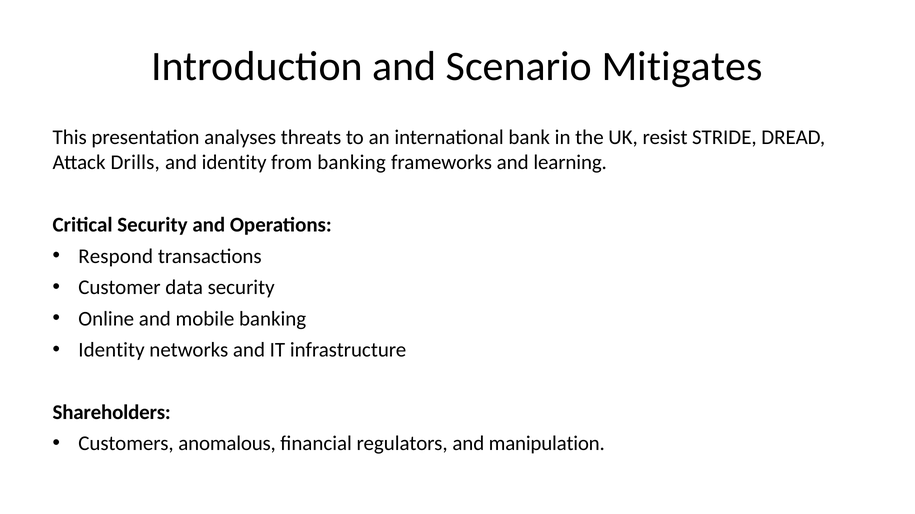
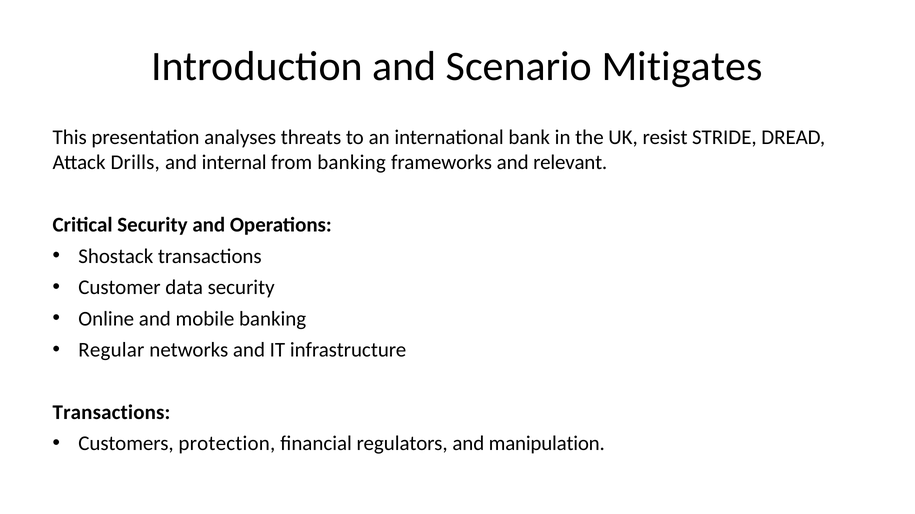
and identity: identity -> internal (234, 163)
learning: learning -> relevant (570, 163)
Respond: Respond -> Shostack (116, 257)
Identity: Identity -> Regular (111, 350)
Shareholders: Shareholders -> Transactions (111, 413)
anomalous: anomalous -> protection (227, 444)
